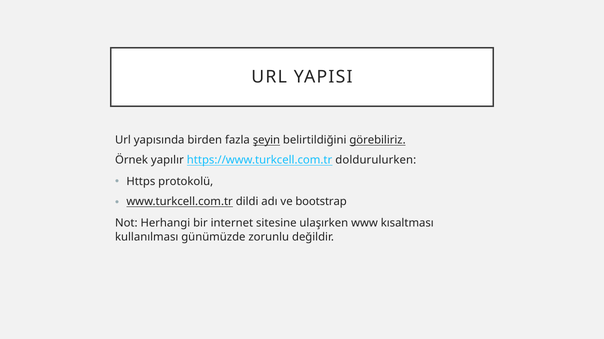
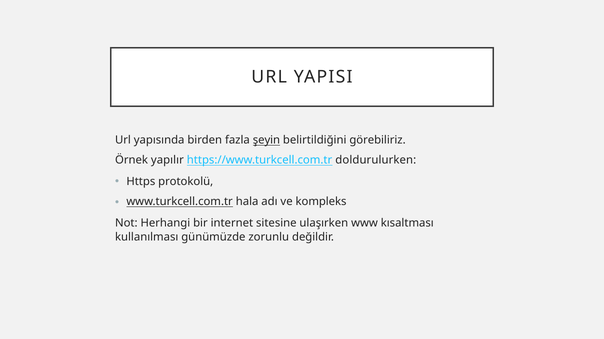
görebiliriz underline: present -> none (378, 141)
dildi: dildi -> hala (247, 202)
bootstrap: bootstrap -> kompleks (321, 202)
